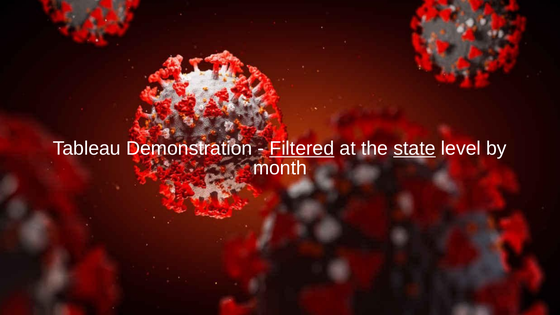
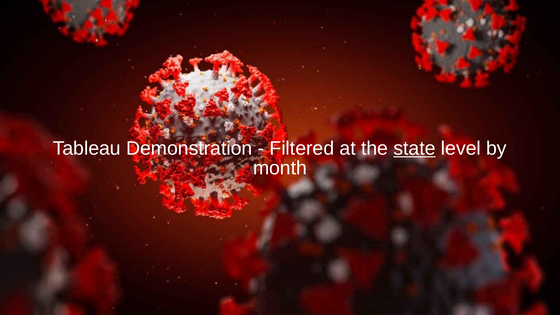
Filtered underline: present -> none (302, 148)
